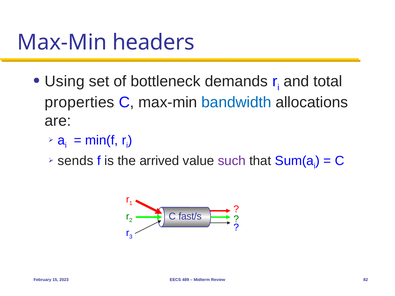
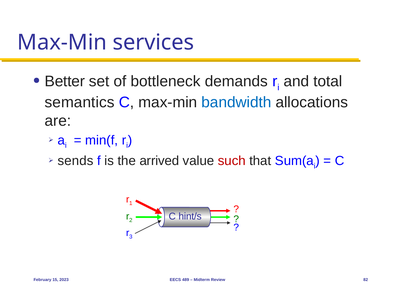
headers: headers -> services (153, 42)
Using: Using -> Better (65, 81)
properties: properties -> semantics (80, 102)
such colour: purple -> red (232, 161)
fast/s: fast/s -> hint/s (190, 217)
